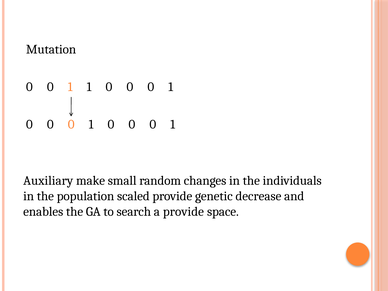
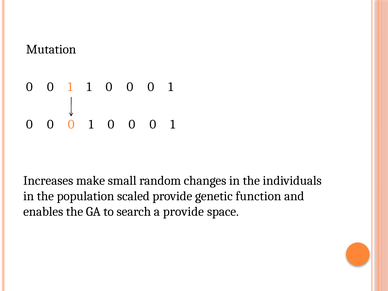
Auxiliary: Auxiliary -> Increases (48, 181)
decrease: decrease -> function (258, 196)
